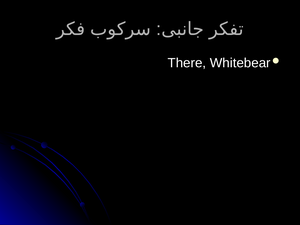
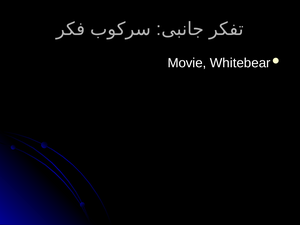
There: There -> Movie (187, 63)
